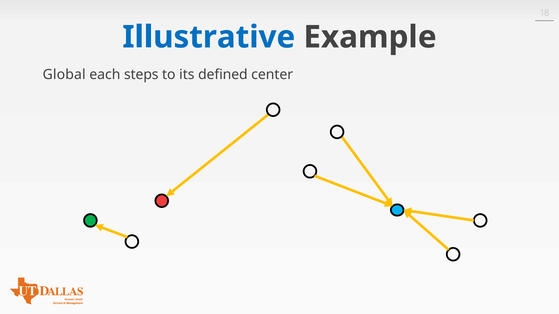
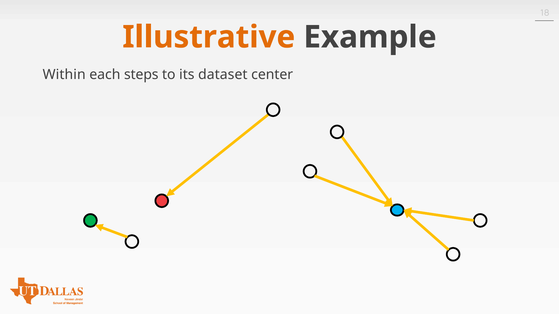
Illustrative colour: blue -> orange (209, 37)
Global: Global -> Within (64, 75)
defined: defined -> dataset (223, 75)
